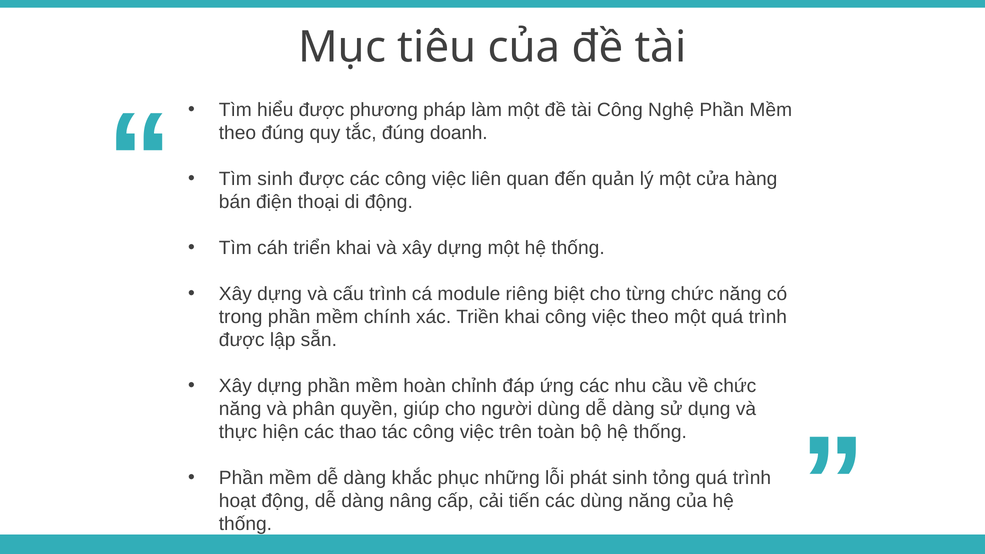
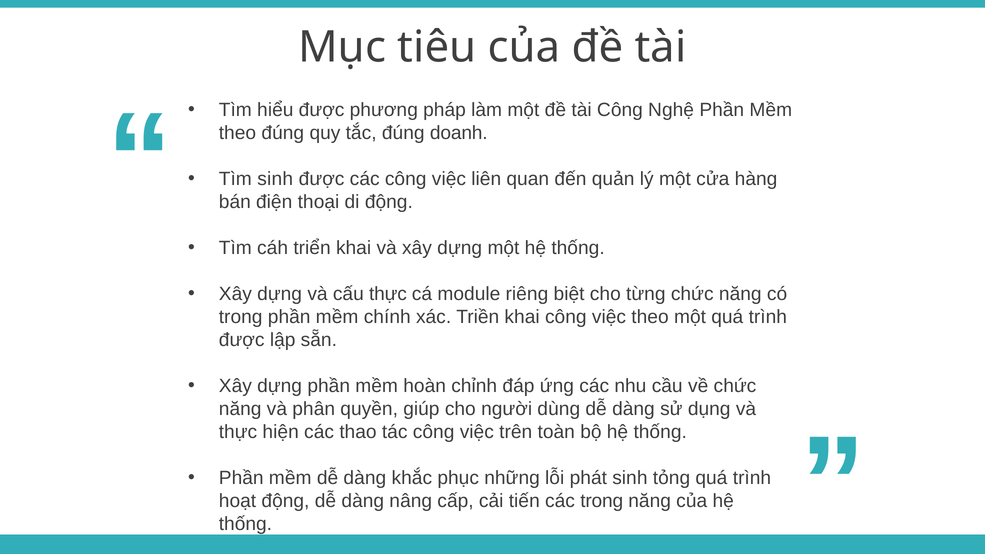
cấu trình: trình -> thực (388, 294)
các dùng: dùng -> trong (602, 501)
